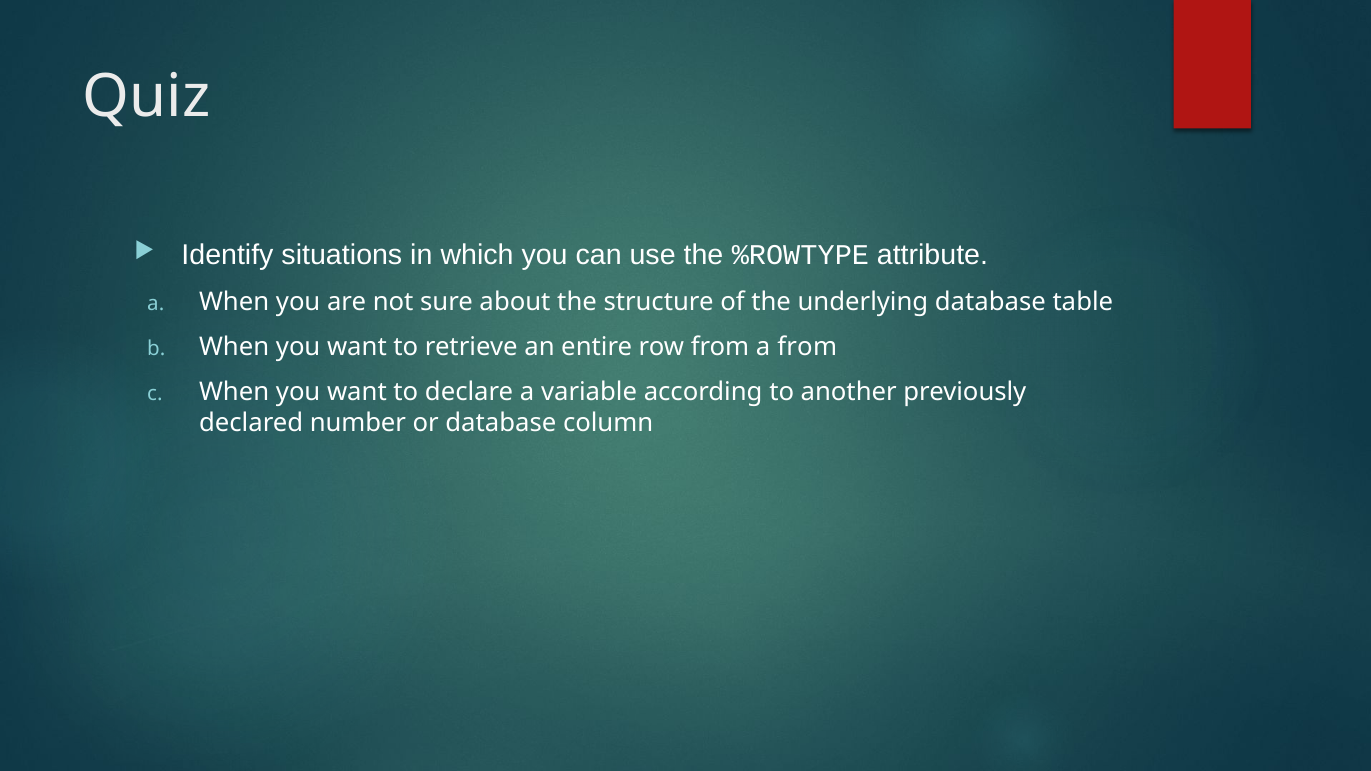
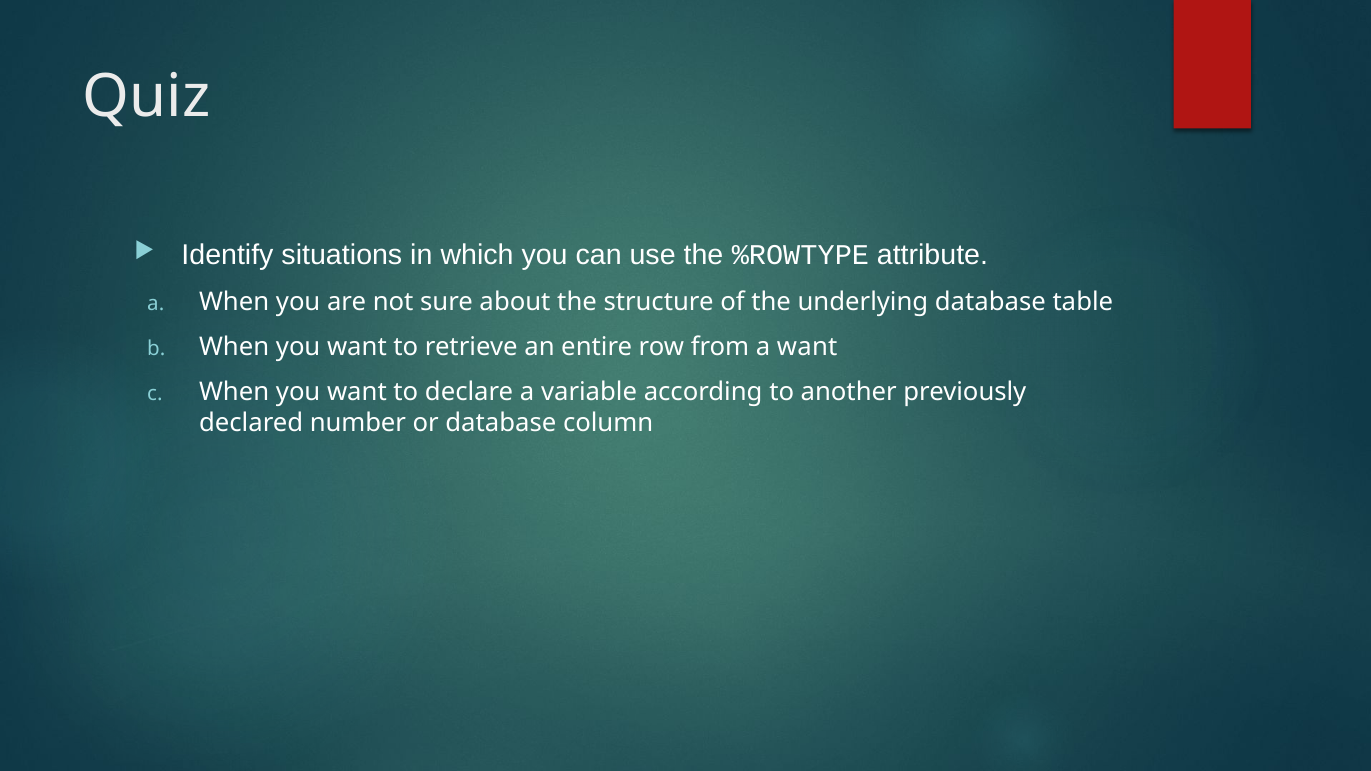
a from: from -> want (807, 347)
